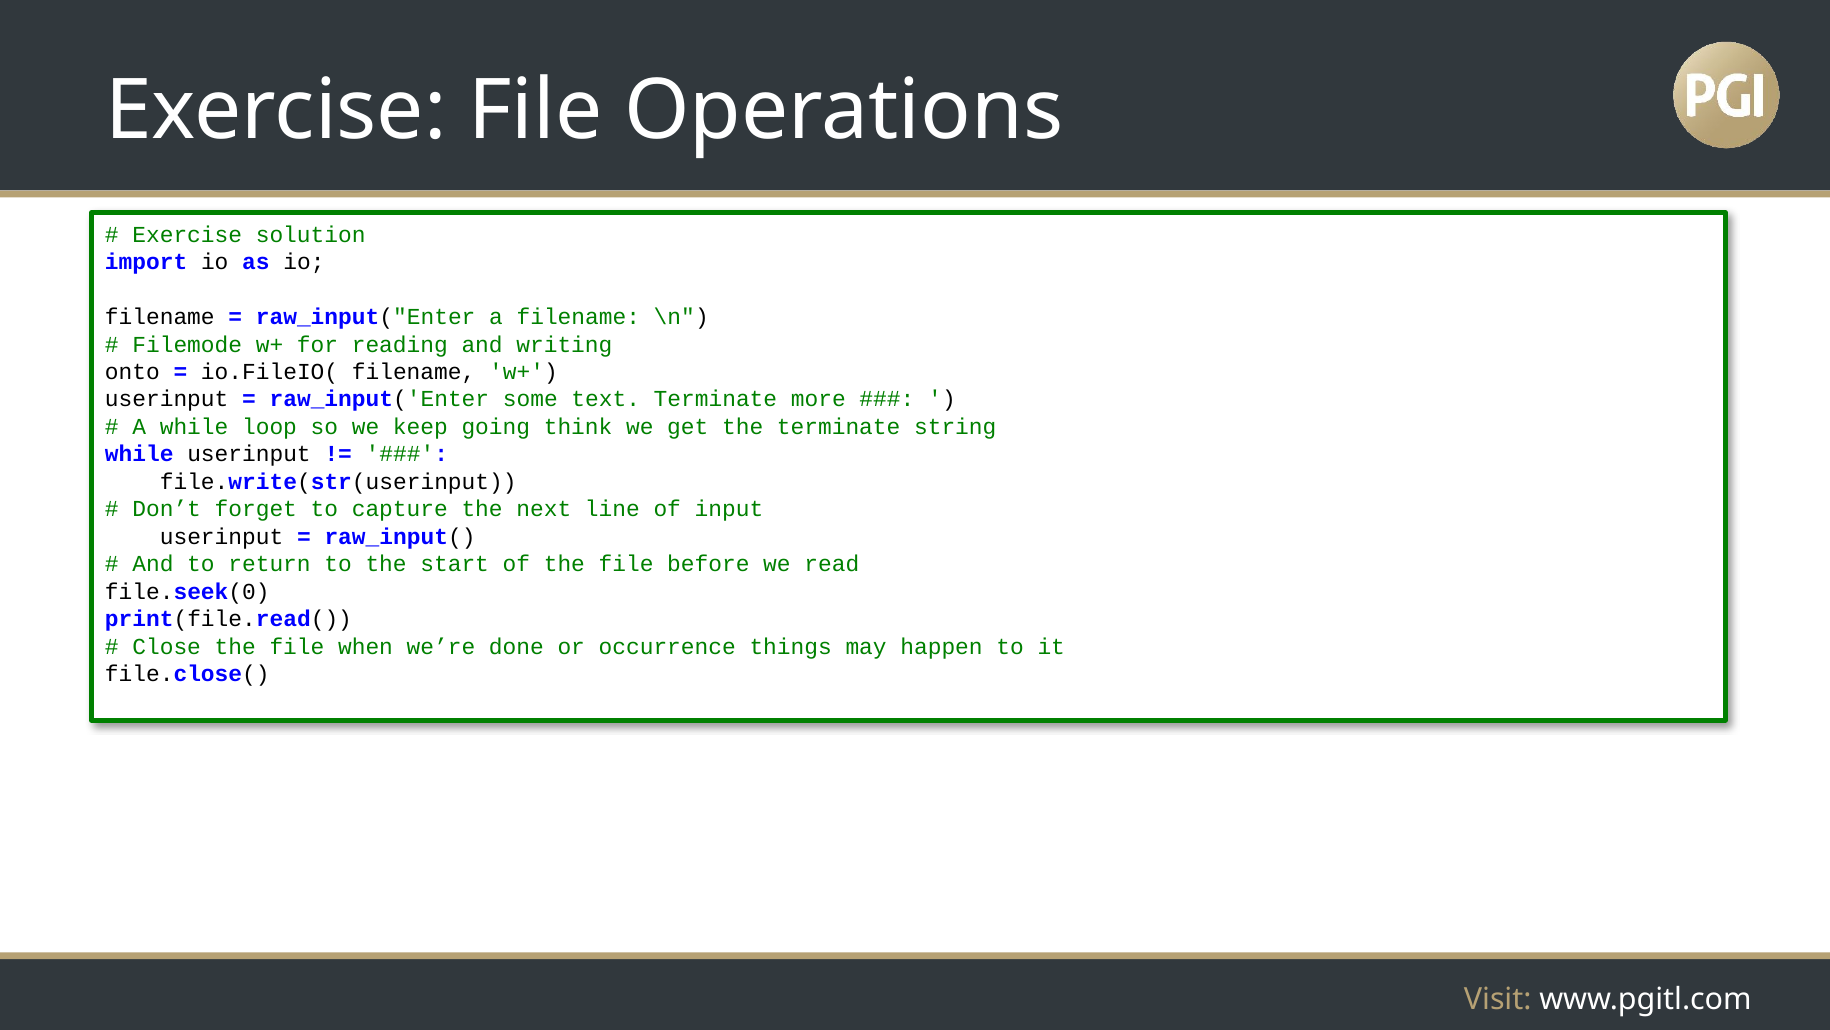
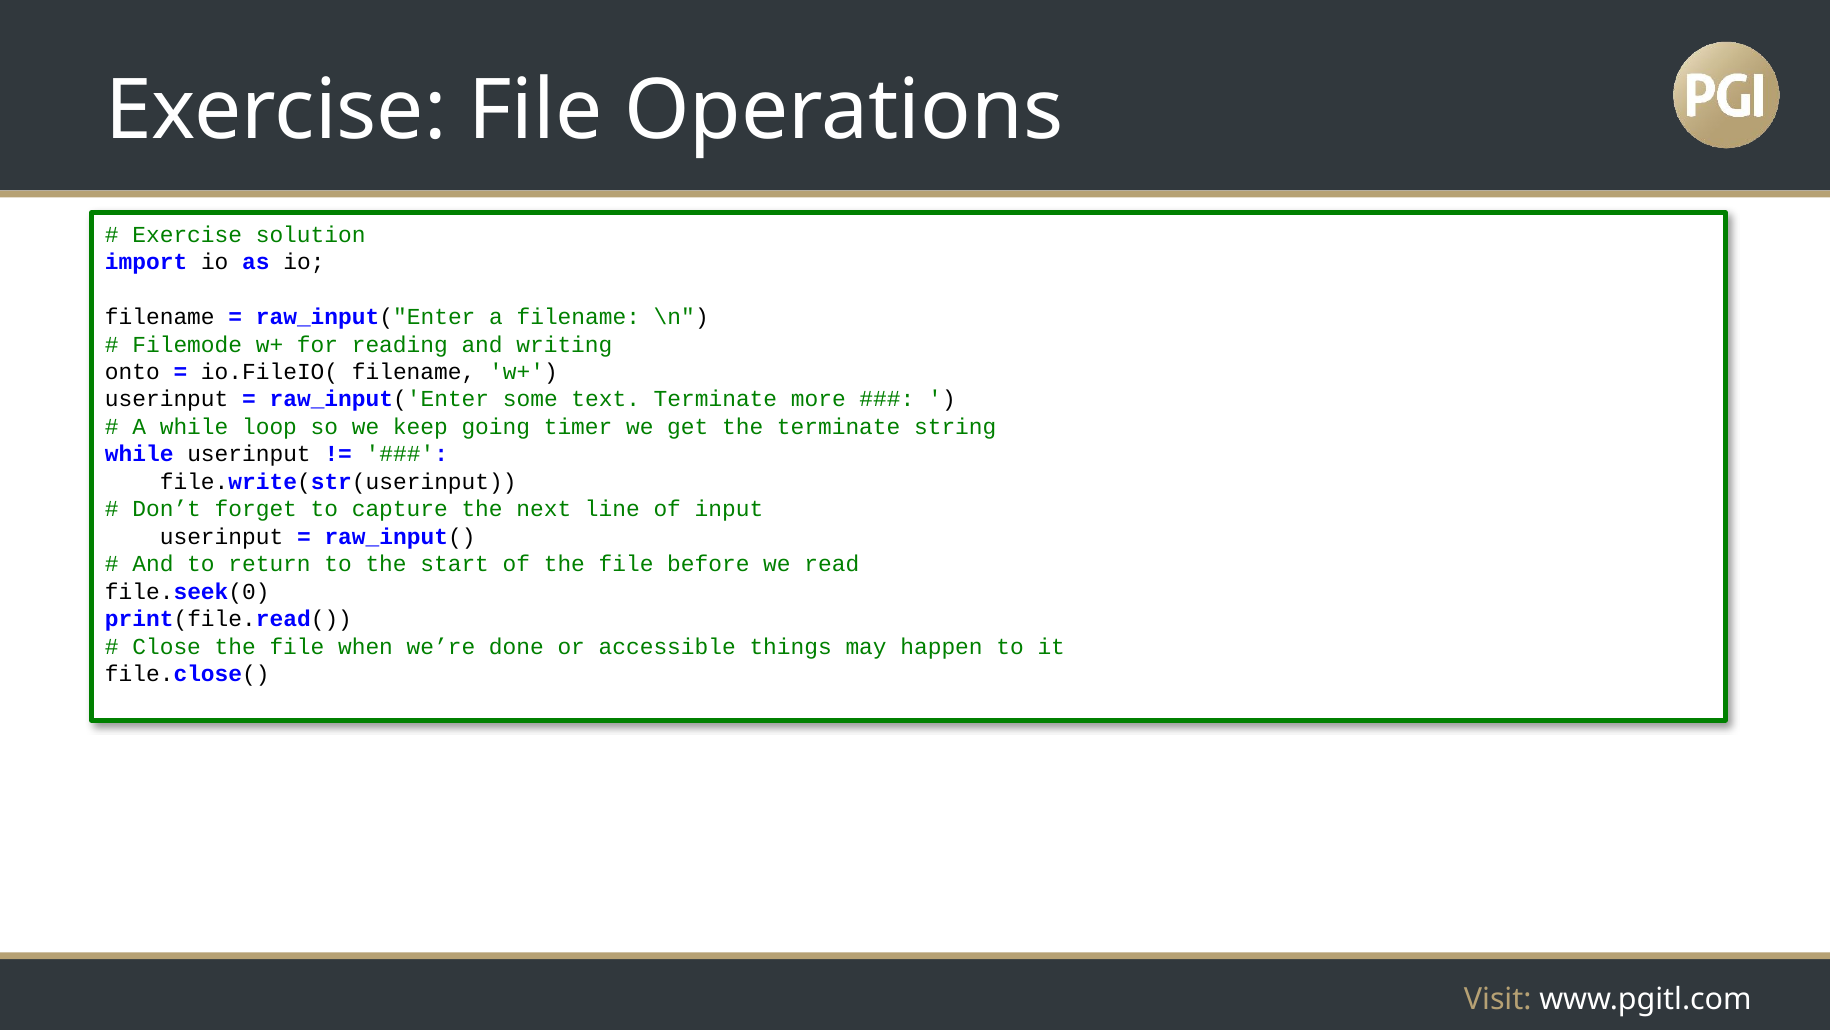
think: think -> timer (578, 427)
occurrence: occurrence -> accessible (667, 646)
